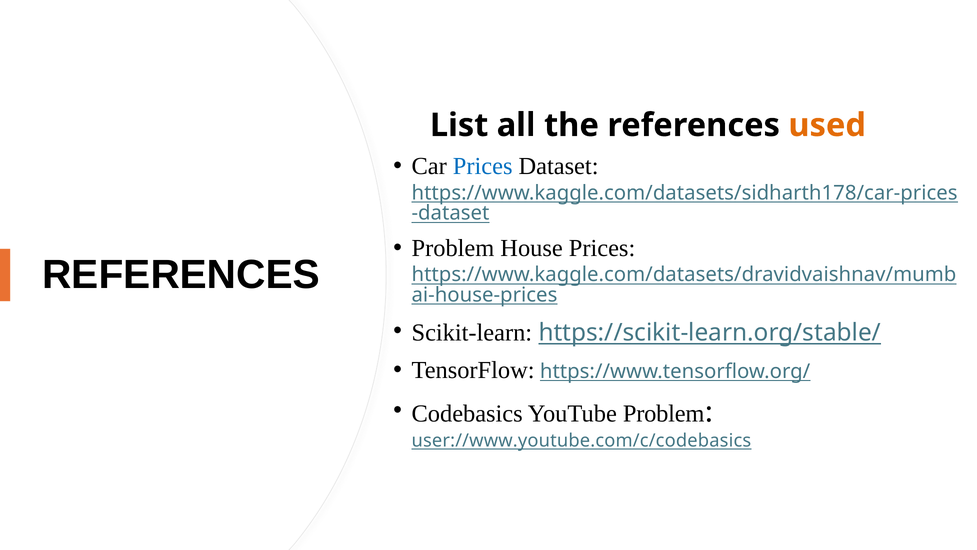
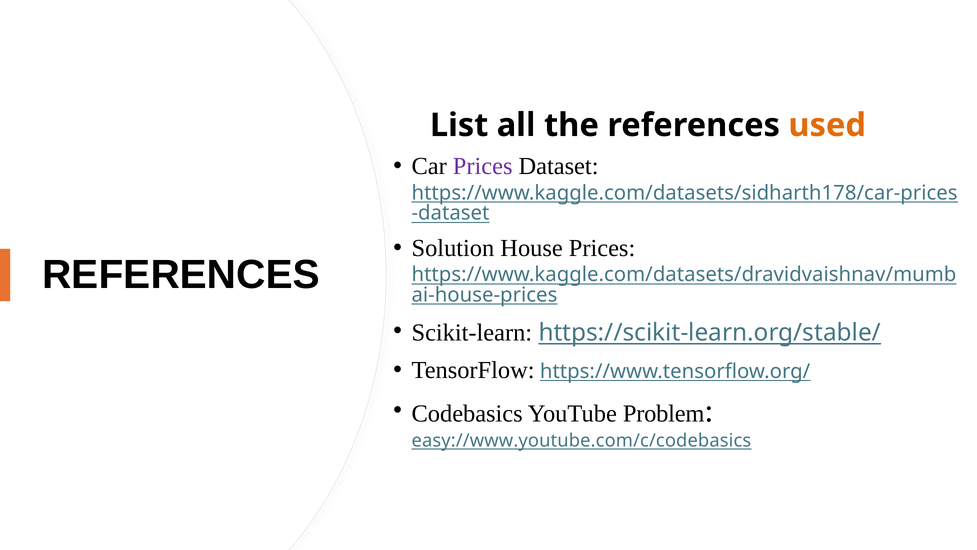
Prices colour: blue -> purple (483, 166)
Problem: Problem -> Solution (453, 248)
user://www.youtube.com/c/codebasics: user://www.youtube.com/c/codebasics -> easy://www.youtube.com/c/codebasics (581, 440)
